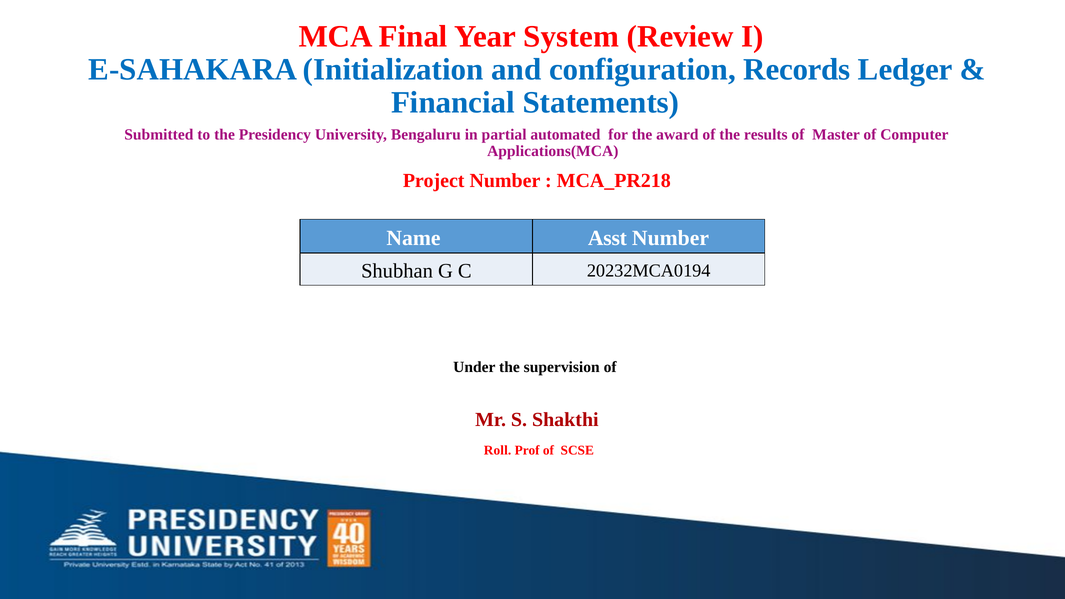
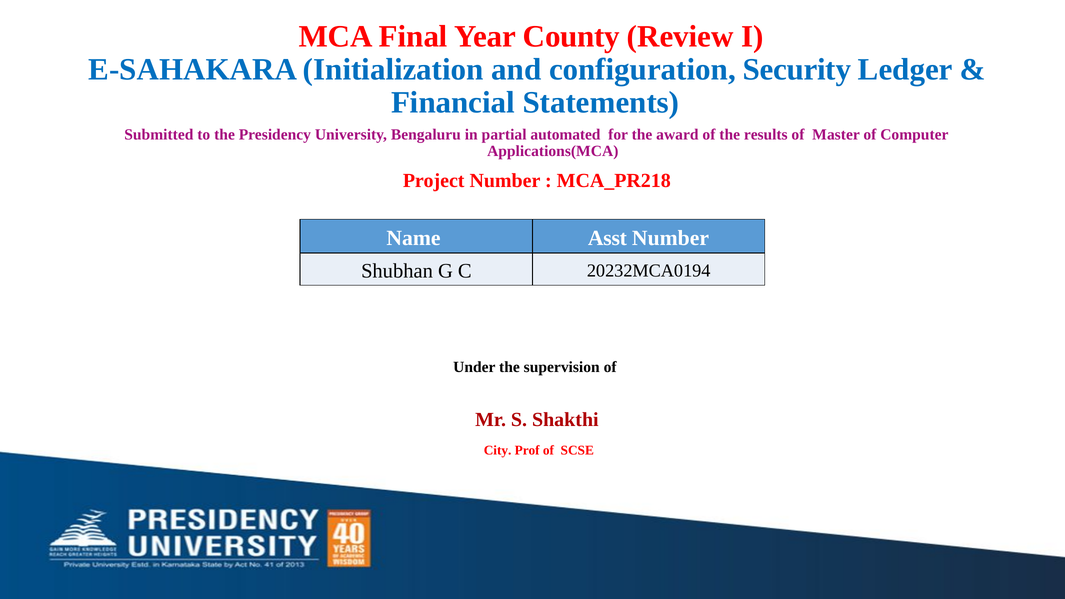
System: System -> County (571, 37)
Records: Records -> Security (797, 70)
Roll: Roll -> City (498, 450)
